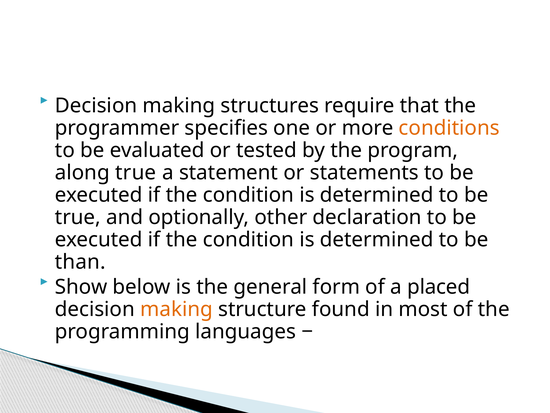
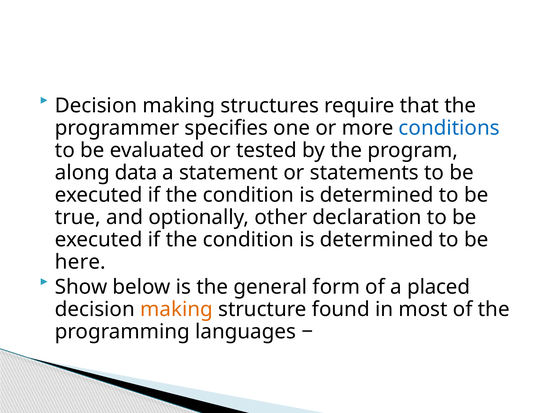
conditions colour: orange -> blue (449, 128)
along true: true -> data (136, 173)
than: than -> here (80, 262)
